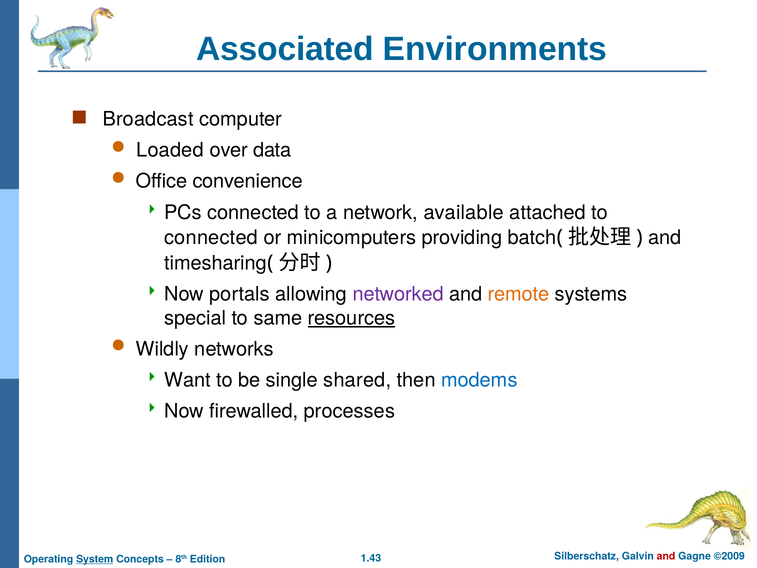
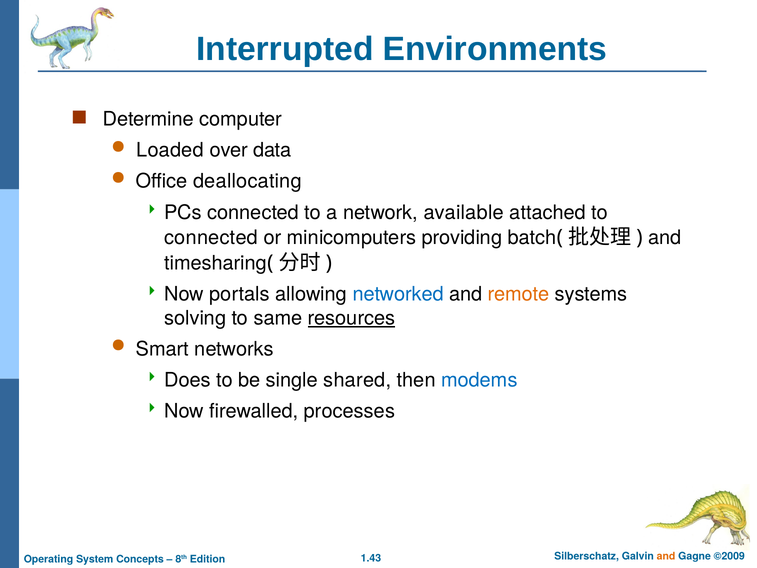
Associated: Associated -> Interrupted (285, 49)
Broadcast: Broadcast -> Determine (148, 119)
convenience: convenience -> deallocating (247, 181)
networked colour: purple -> blue (398, 294)
special: special -> solving (195, 318)
Wildly: Wildly -> Smart (162, 349)
Want: Want -> Does (187, 380)
and colour: red -> orange (666, 556)
System underline: present -> none (95, 559)
